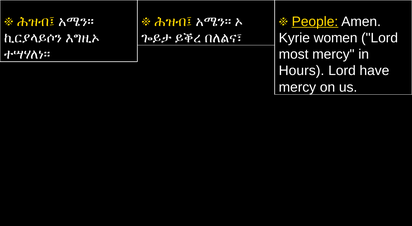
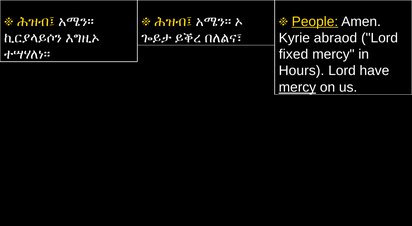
women: women -> abraod (335, 38)
most: most -> fixed (294, 55)
mercy underline: none -> present (297, 87)
